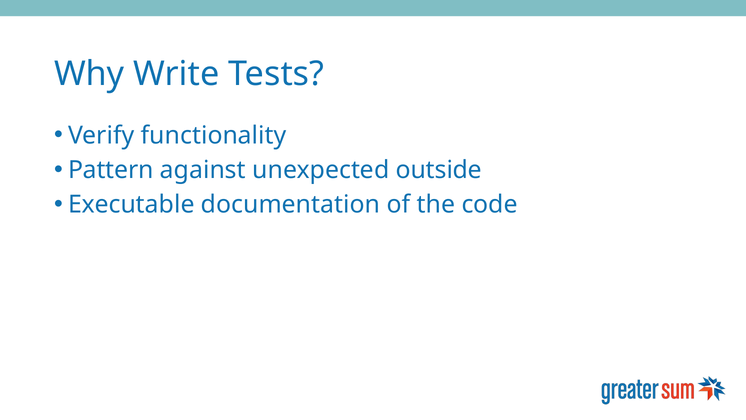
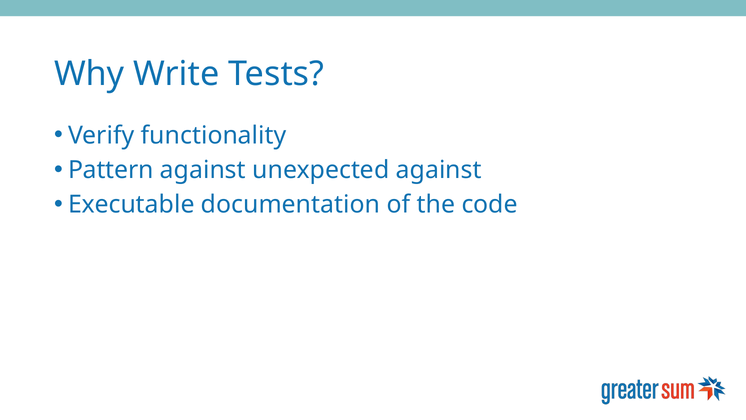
unexpected outside: outside -> against (439, 170)
